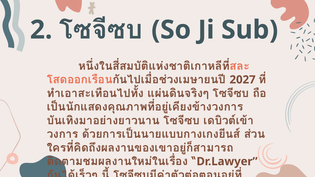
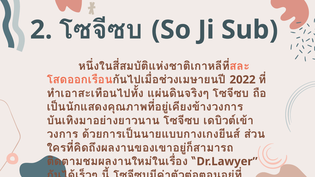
2027: 2027 -> 2022 (243, 80)
